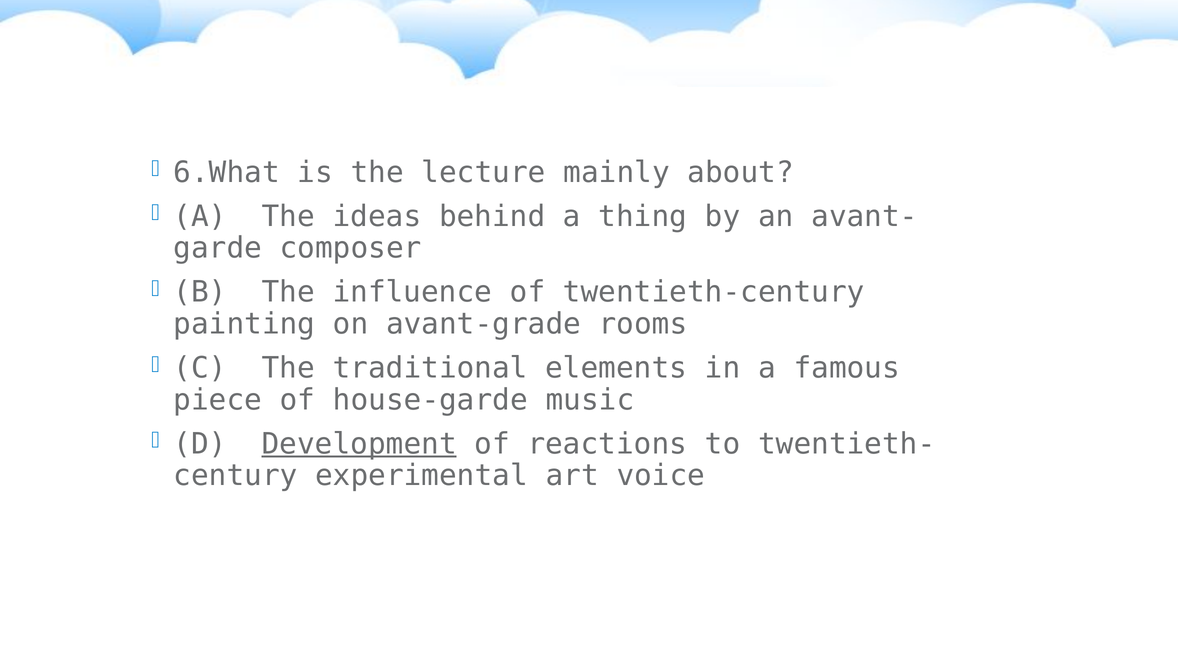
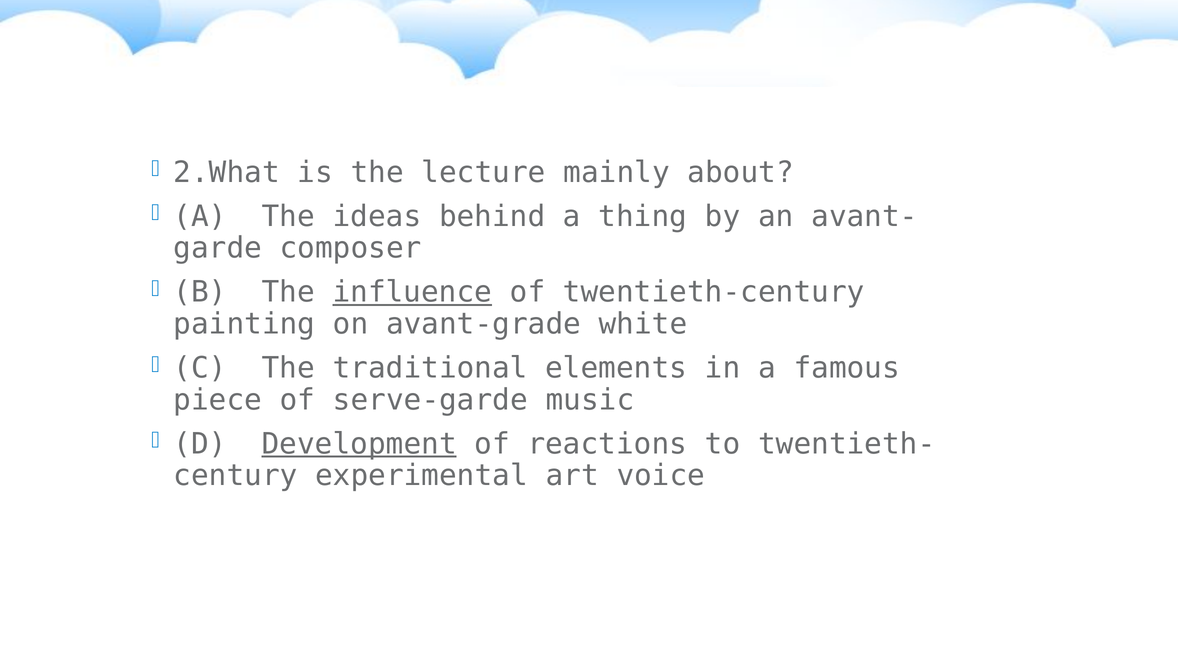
6.What: 6.What -> 2.What (227, 173)
influence underline: none -> present (412, 293)
rooms: rooms -> white (643, 324)
house-garde: house-garde -> serve-garde (430, 400)
